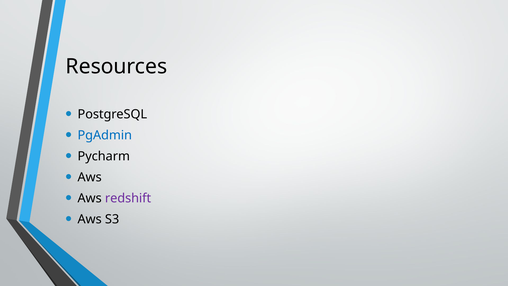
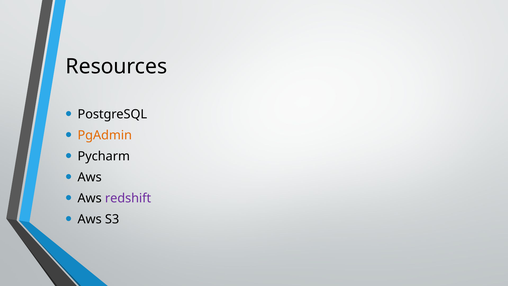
PgAdmin colour: blue -> orange (105, 135)
